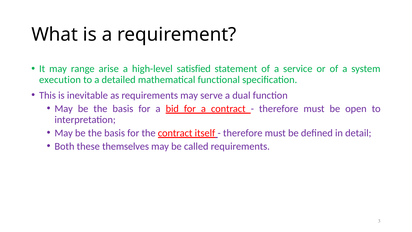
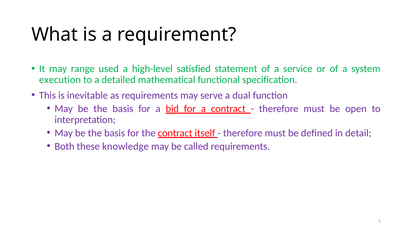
arise: arise -> used (109, 69)
themselves: themselves -> knowledge (125, 146)
